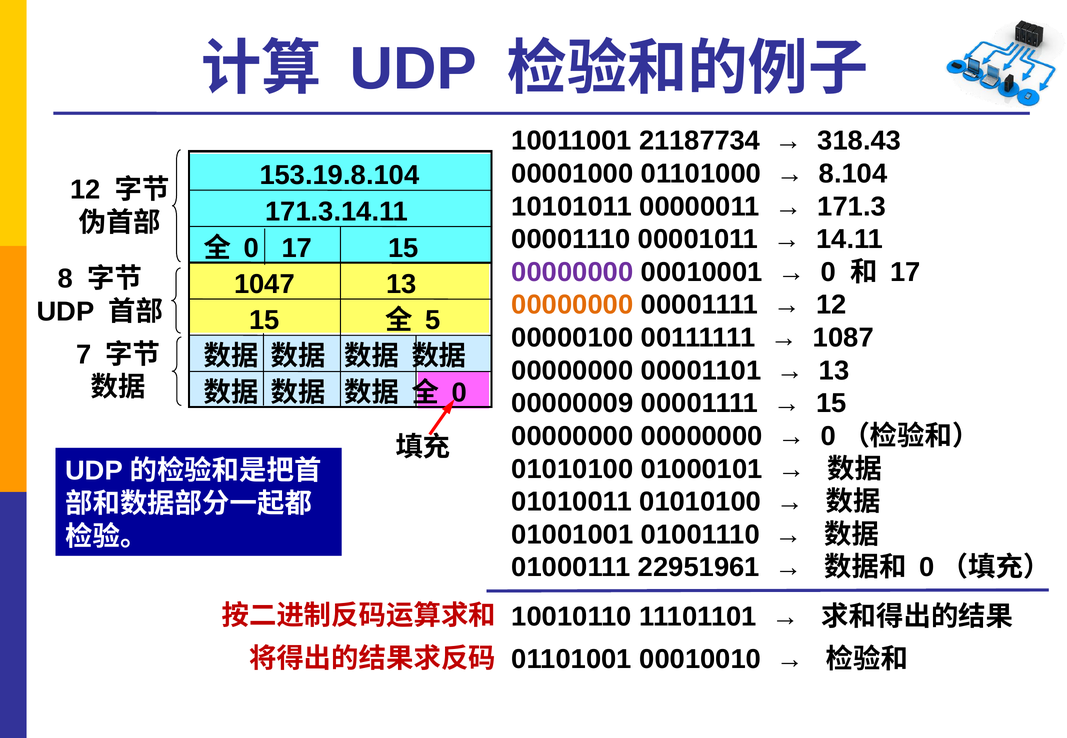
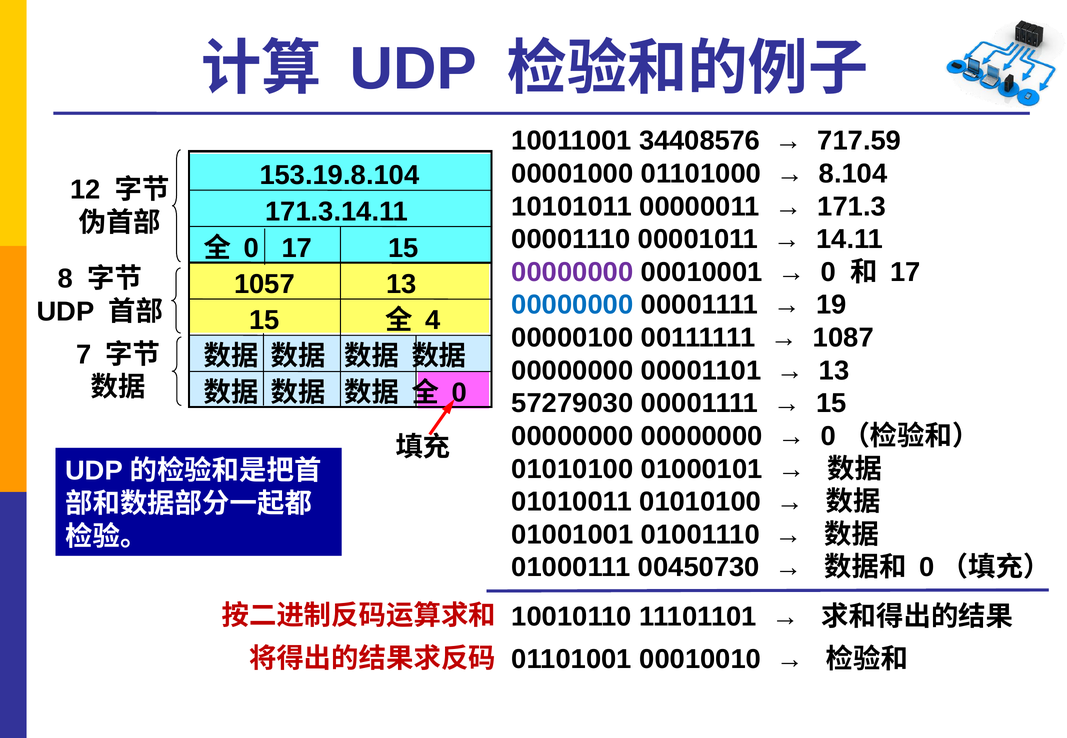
21187734: 21187734 -> 34408576 (700, 141)
318.43: 318.43 -> 717.59 (859, 141)
1047: 1047 -> 1057 (265, 285)
00000000 colour: orange -> blue (572, 305)
12: 12 -> 19 (831, 305)
5: 5 -> 4 (433, 321)
00000009: 00000009 -> 57279030 (572, 404)
22951961: 22951961 -> 00450730 (699, 568)
